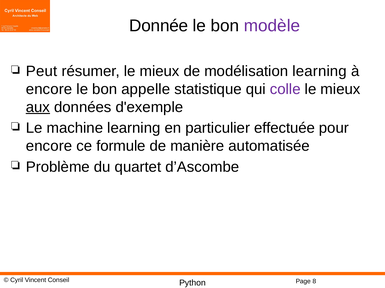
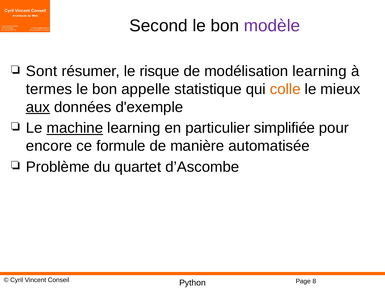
Donnée: Donnée -> Second (159, 26)
Peut: Peut -> Sont (42, 71)
résumer le mieux: mieux -> risque (160, 71)
encore: encore -> termes (49, 89)
colle colour: purple -> orange (285, 89)
machine underline: none -> present (75, 128)
effectuée: effectuée -> simplifiée (285, 128)
